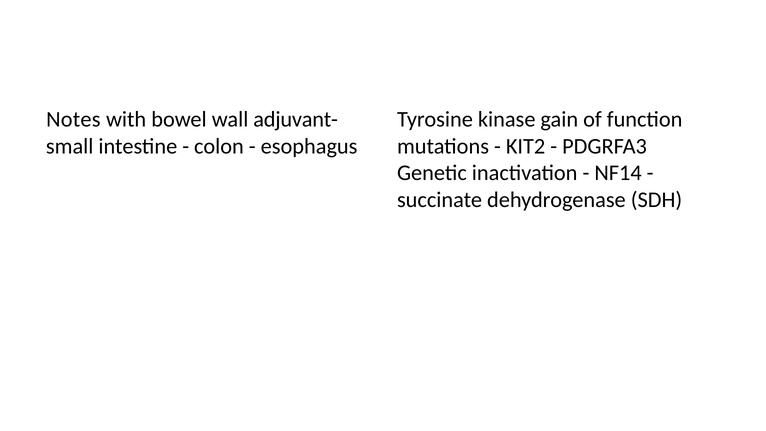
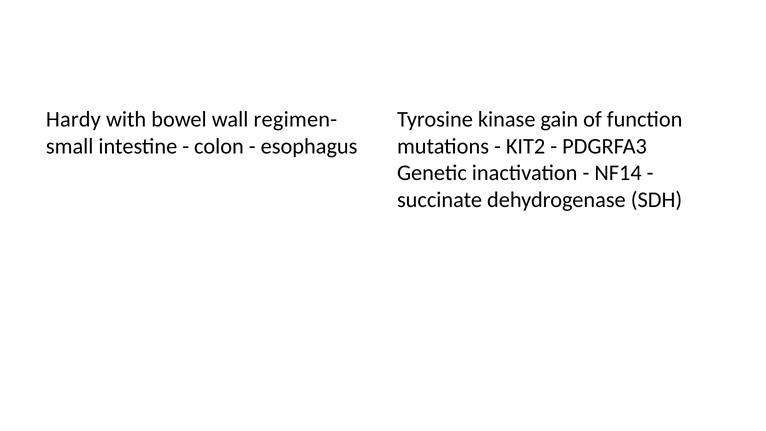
Notes: Notes -> Hardy (73, 119)
adjuvant-: adjuvant- -> regimen- (295, 119)
